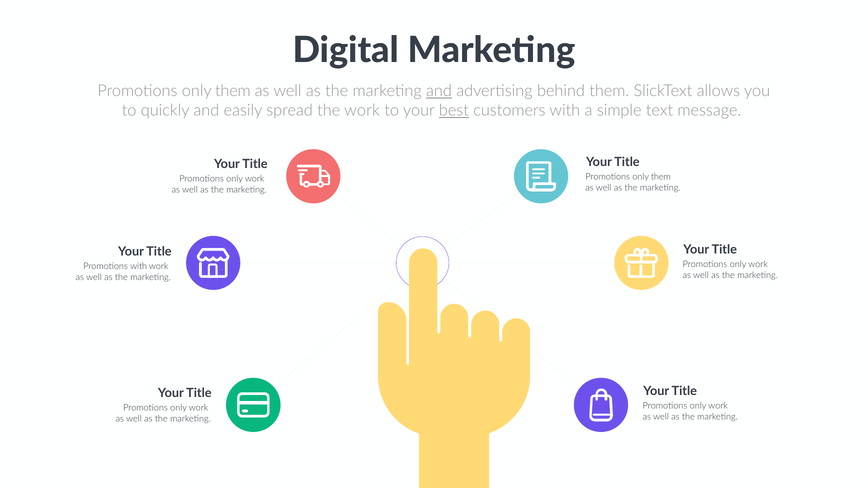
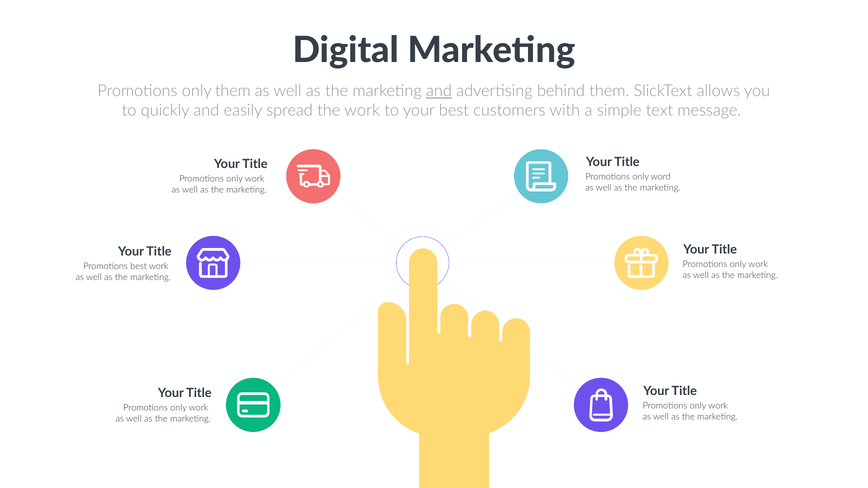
best underline: present -> none (454, 111)
them: them -> word (661, 177)
Promotions with: with -> best (139, 267)
